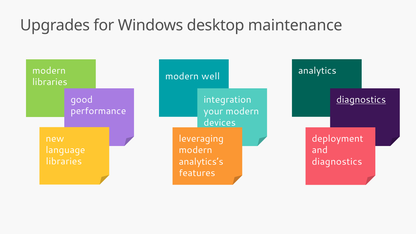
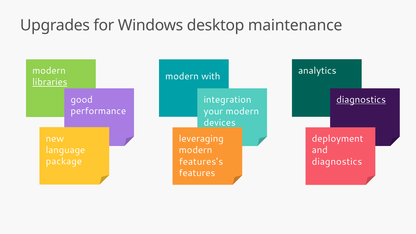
well: well -> with (211, 76)
libraries underline: none -> present (50, 82)
libraries: libraries -> package (64, 161)
analytics’s: analytics’s -> features’s (201, 162)
